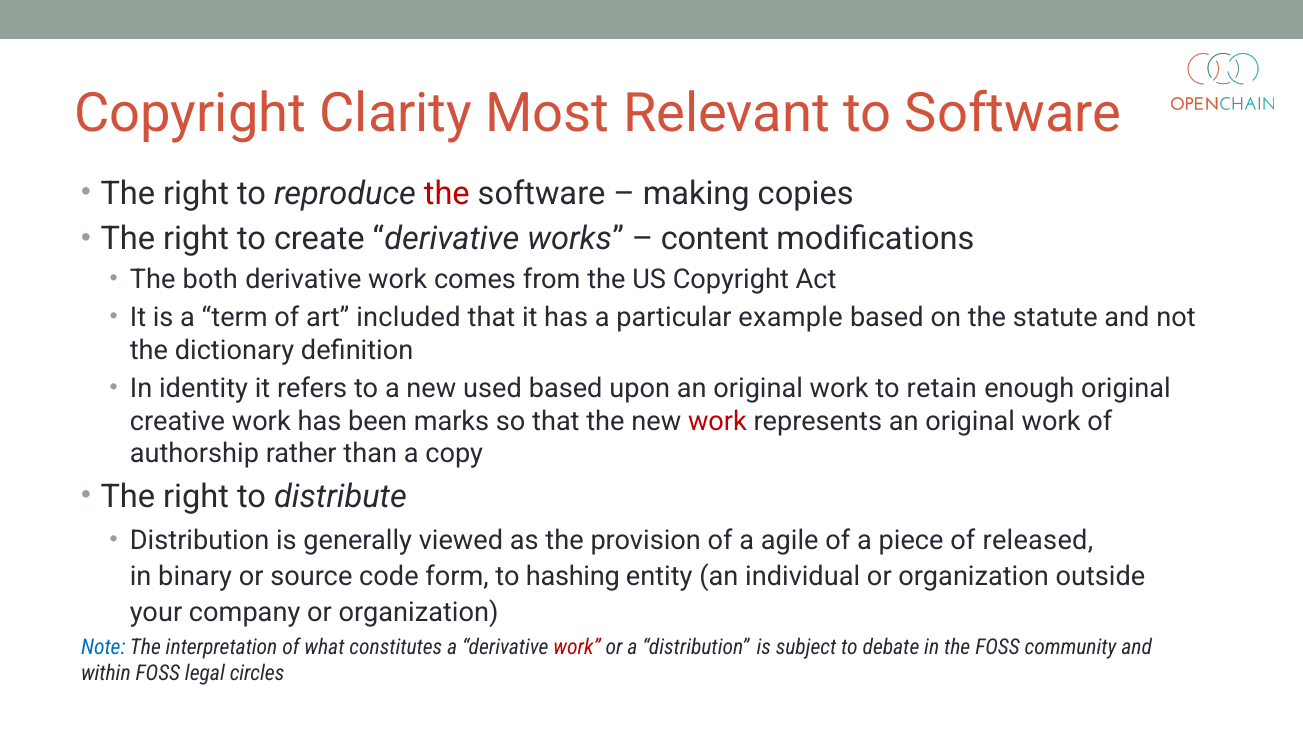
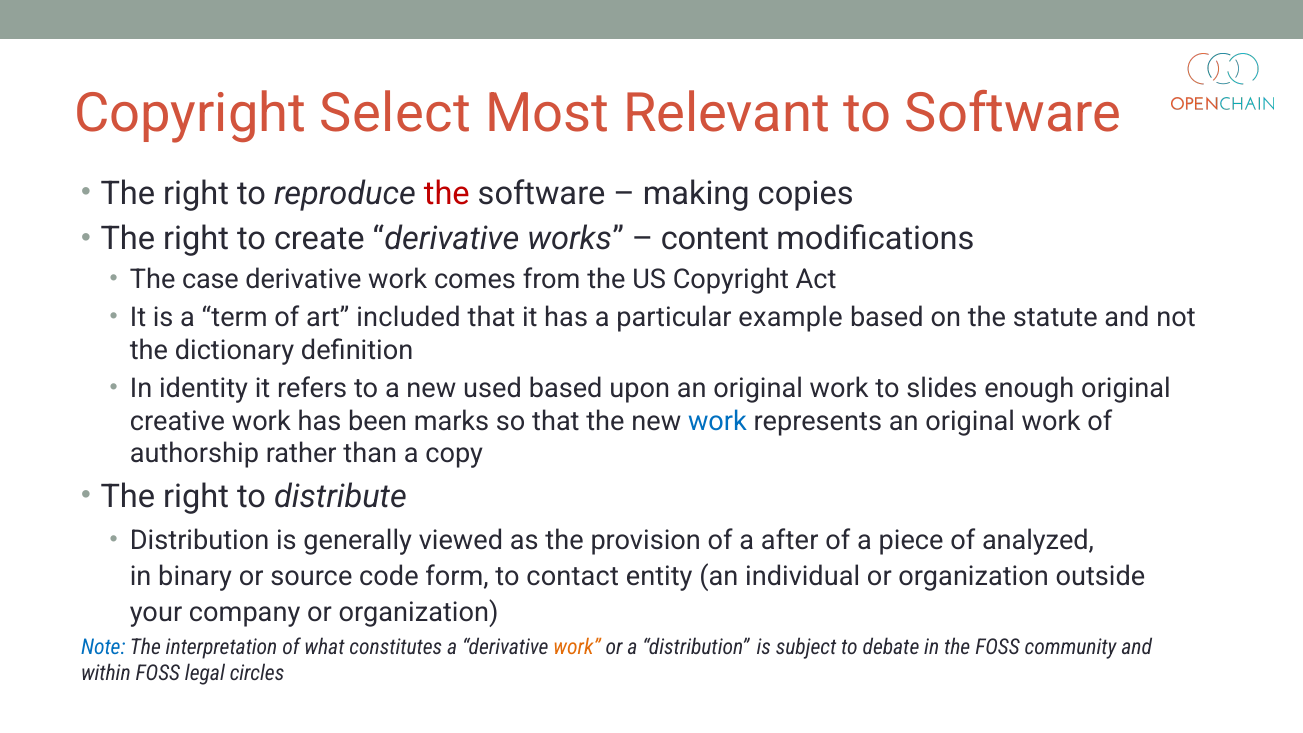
Clarity: Clarity -> Select (396, 114)
both: both -> case (210, 280)
retain: retain -> slides (942, 388)
work colour: red -> blue (717, 421)
agile: agile -> after (790, 540)
released: released -> analyzed (1038, 540)
hashing: hashing -> contact (573, 576)
work colour: red -> orange (577, 648)
